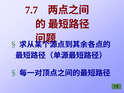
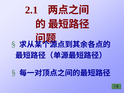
7.7: 7.7 -> 2.1 (31, 10)
